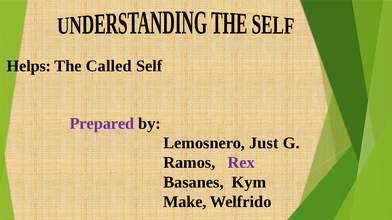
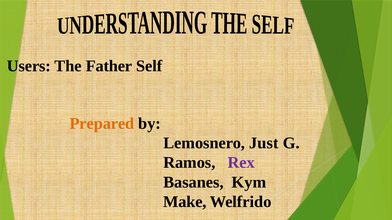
Helps: Helps -> Users (29, 66)
Called: Called -> Father (109, 66)
Prepared colour: purple -> orange (102, 124)
